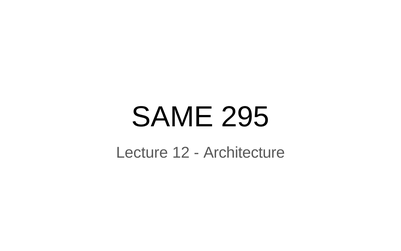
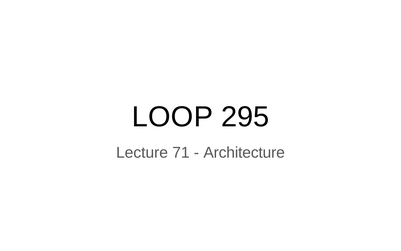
SAME: SAME -> LOOP (172, 117)
12: 12 -> 71 (181, 153)
